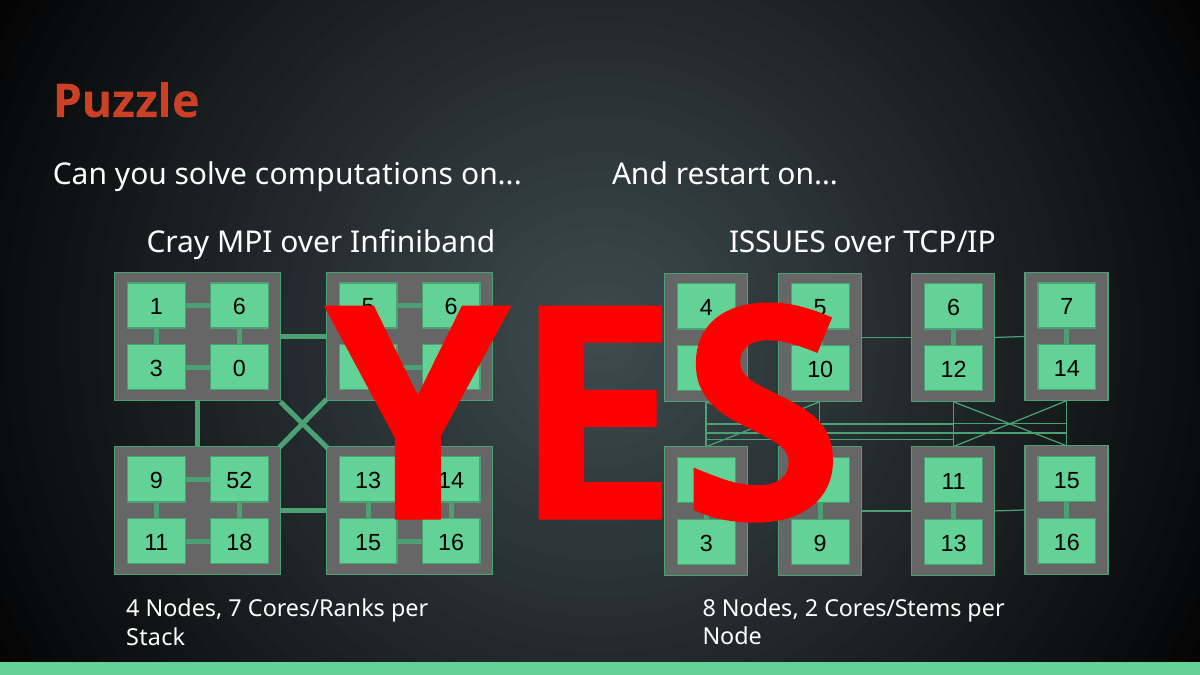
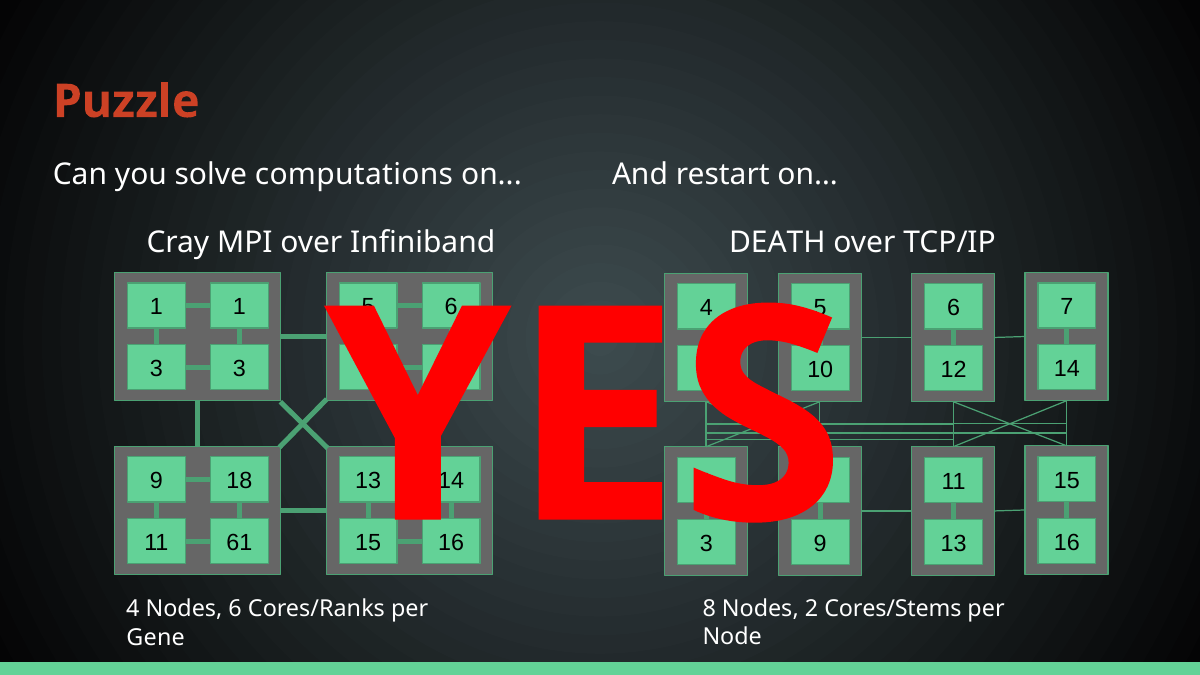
ISSUES: ISSUES -> DEATH (777, 243)
1 6: 6 -> 1 (239, 307)
3 0: 0 -> 3 (239, 369)
52: 52 -> 18 (239, 481)
18: 18 -> 61 (239, 543)
Nodes 7: 7 -> 6 (235, 609)
Stack: Stack -> Gene (156, 637)
